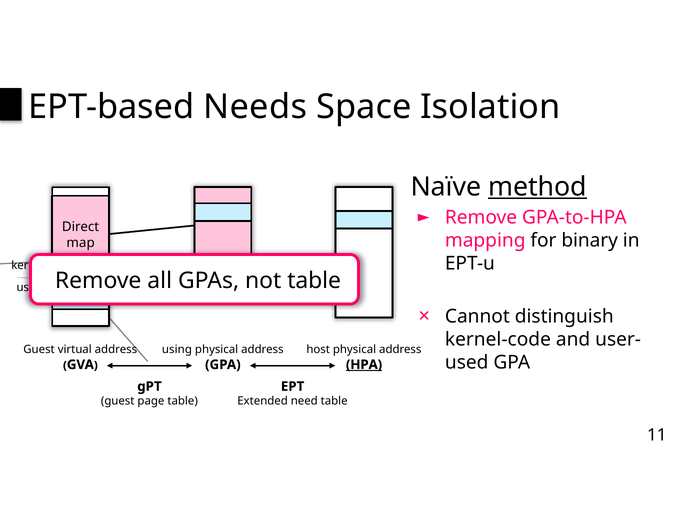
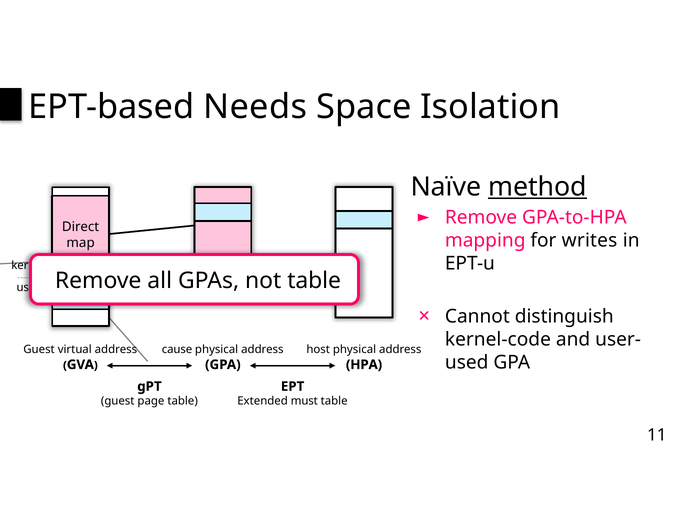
binary: binary -> writes (590, 240)
using: using -> cause (177, 350)
HPA underline: present -> none (364, 365)
need: need -> must (304, 401)
